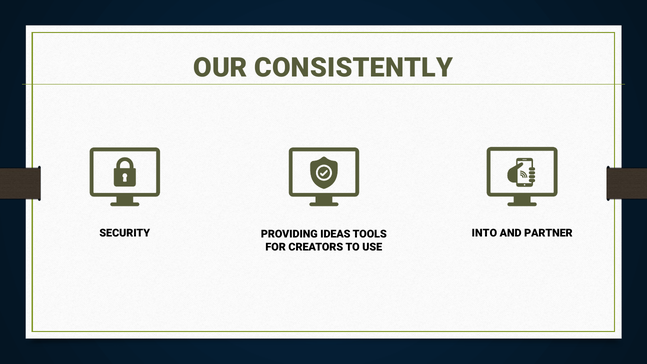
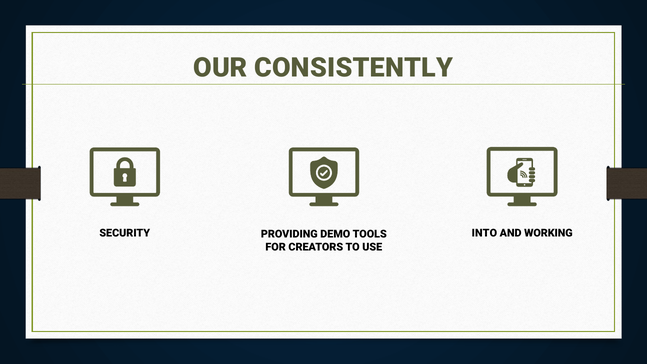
PARTNER: PARTNER -> WORKING (548, 233)
IDEAS: IDEAS -> DEMO (335, 234)
